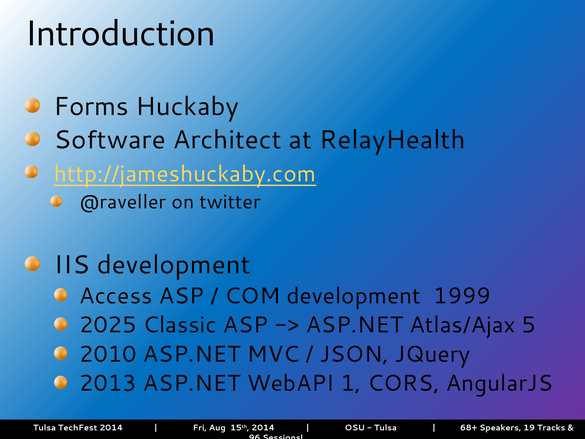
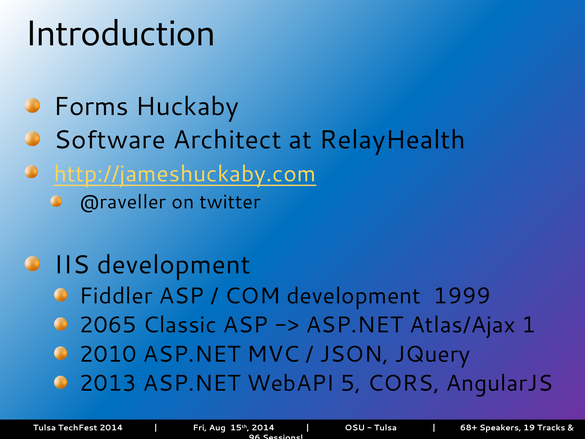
Access: Access -> Fiddler (116, 296)
2025: 2025 -> 2065 (108, 325)
5: 5 -> 1 (529, 325)
1: 1 -> 5 (351, 383)
